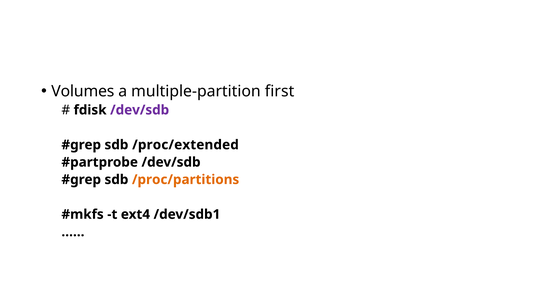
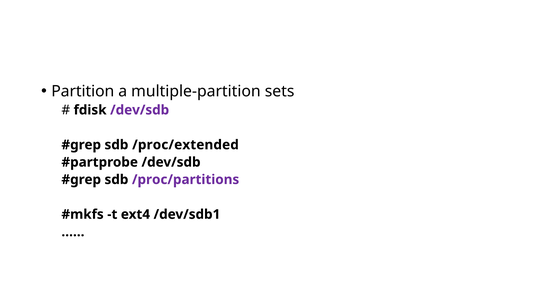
Volumes: Volumes -> Partition (83, 91)
first: first -> sets (280, 91)
/proc/partitions colour: orange -> purple (186, 179)
